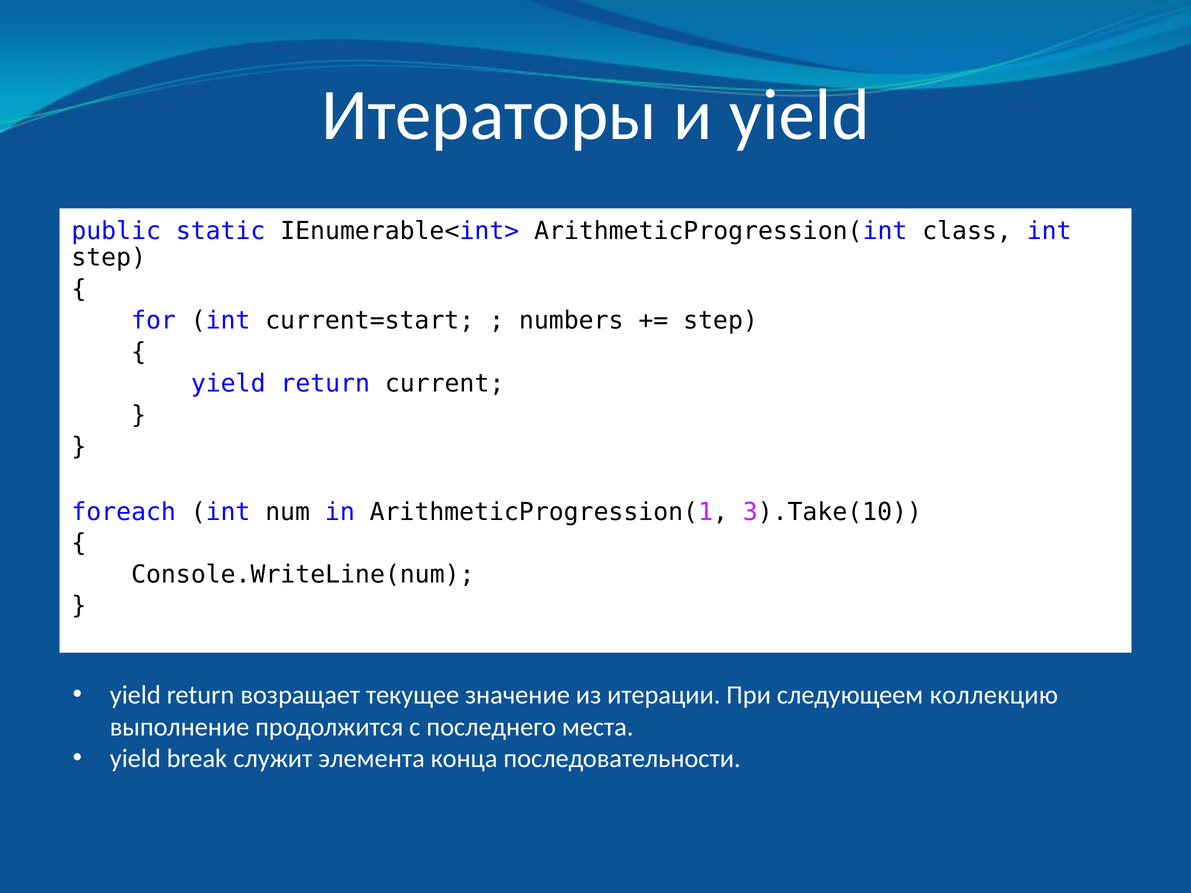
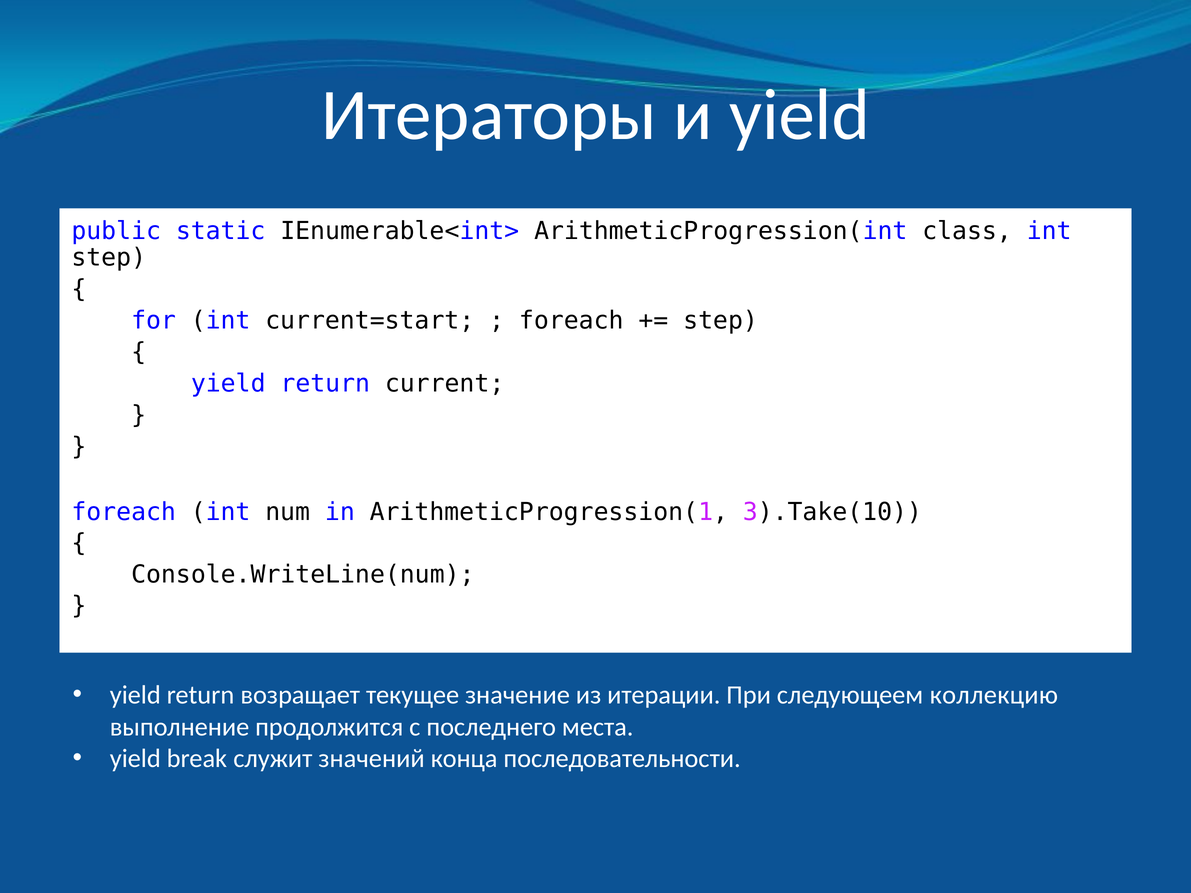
numbers: numbers -> foreach (571, 321)
элемента: элемента -> значений (372, 759)
